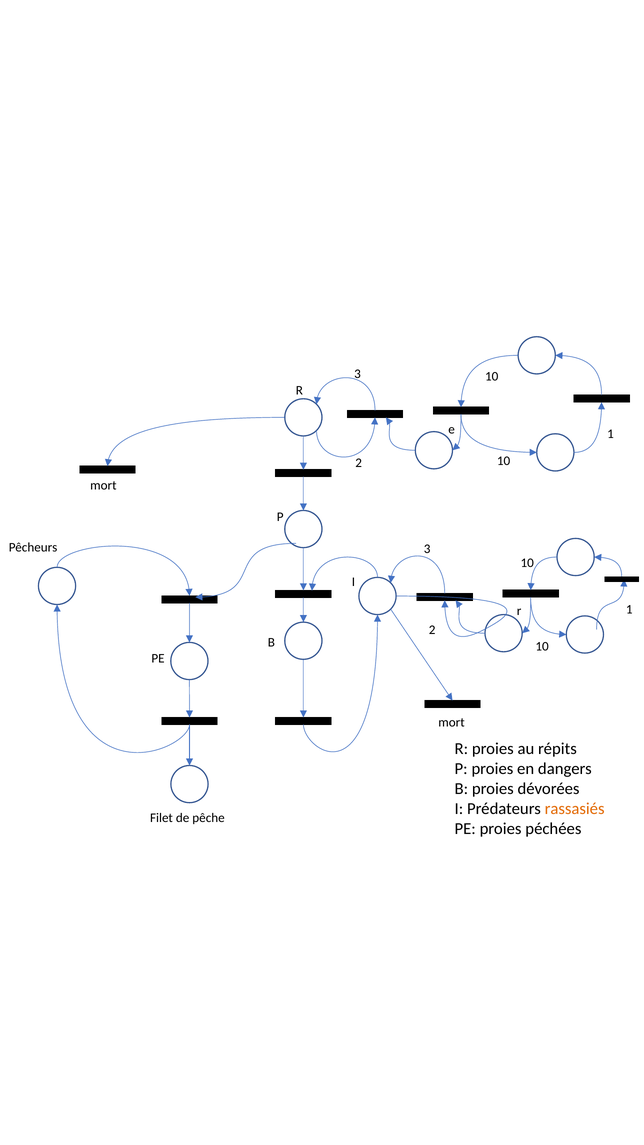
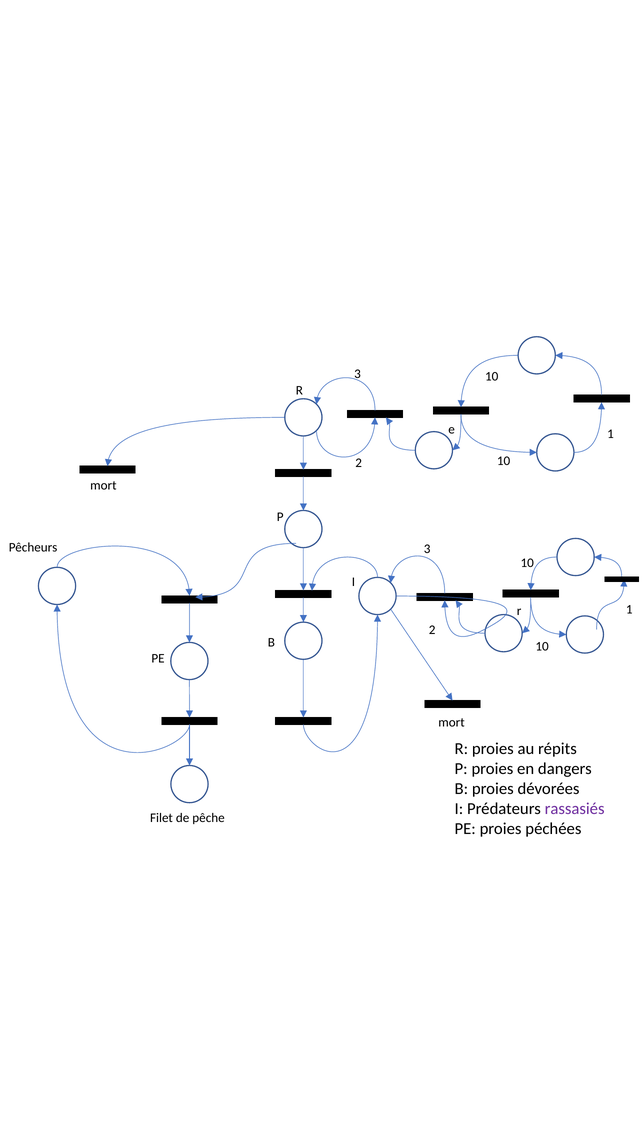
rassasiés colour: orange -> purple (575, 809)
